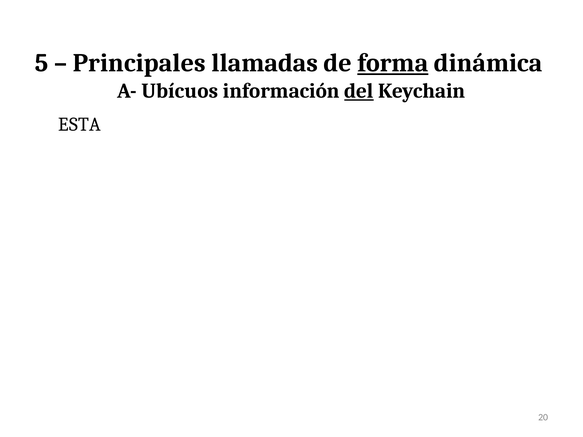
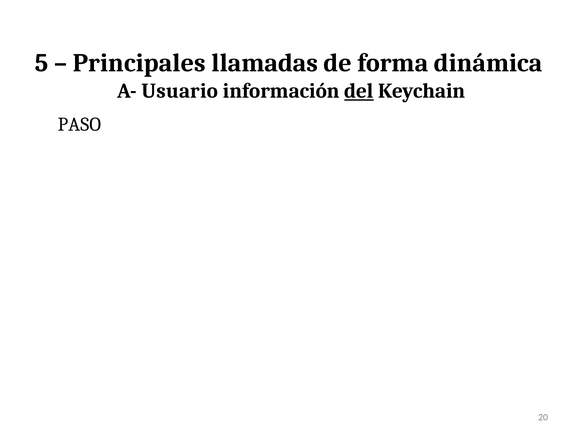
forma underline: present -> none (393, 63)
Ubícuos: Ubícuos -> Usuario (180, 91)
ESTA: ESTA -> PASO (79, 124)
